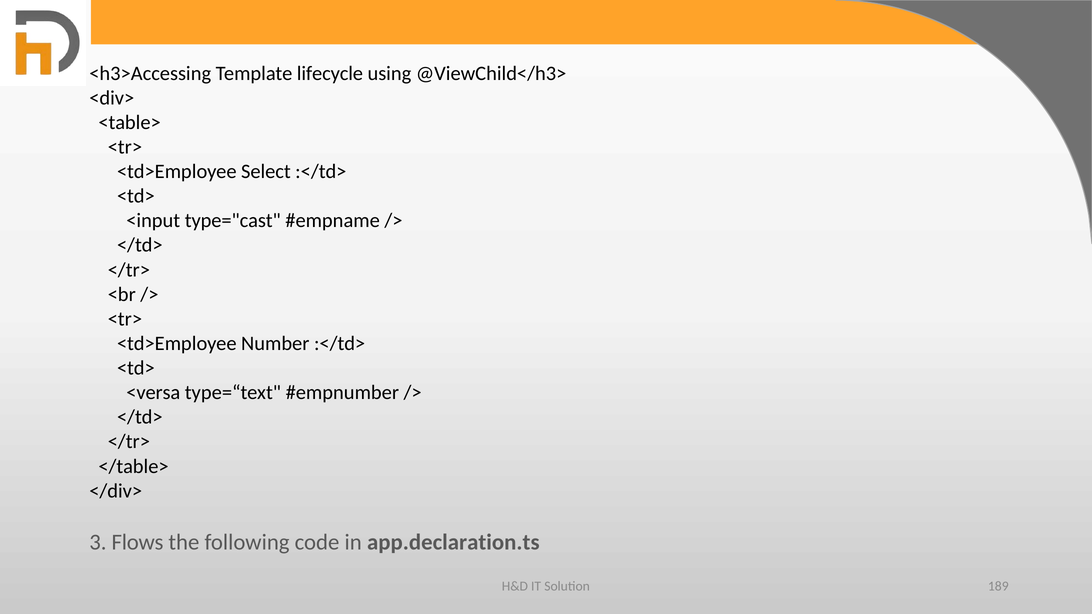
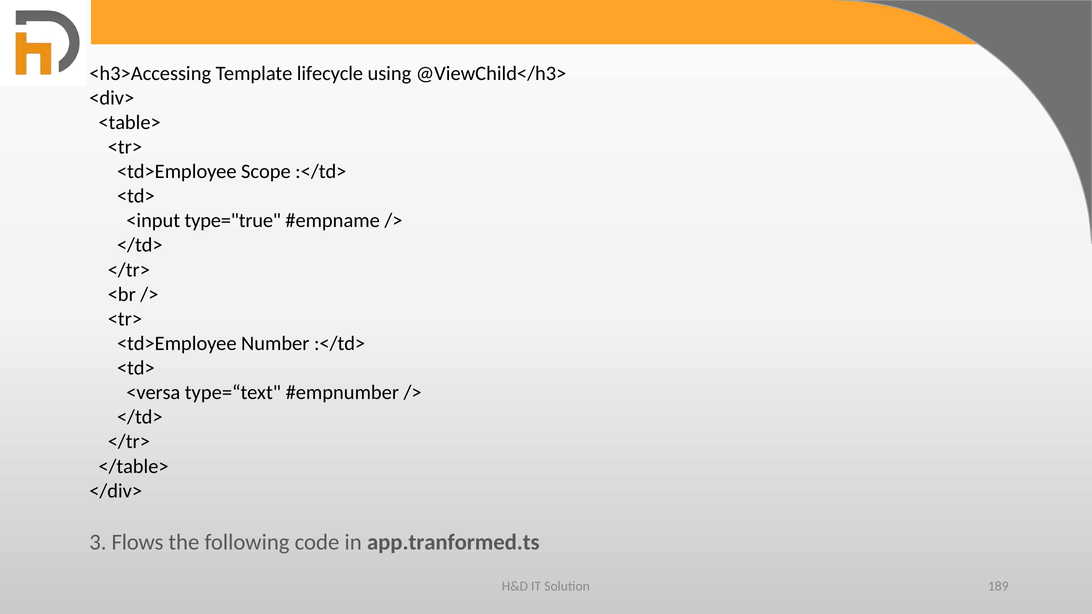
Select: Select -> Scope (266, 172)
type="cast: type="cast -> type="true (233, 221)
app.declaration.ts: app.declaration.ts -> app.tranformed.ts (453, 543)
